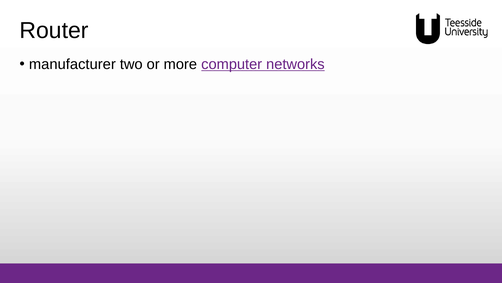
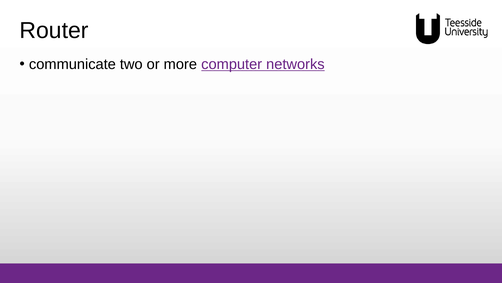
manufacturer: manufacturer -> communicate (72, 64)
